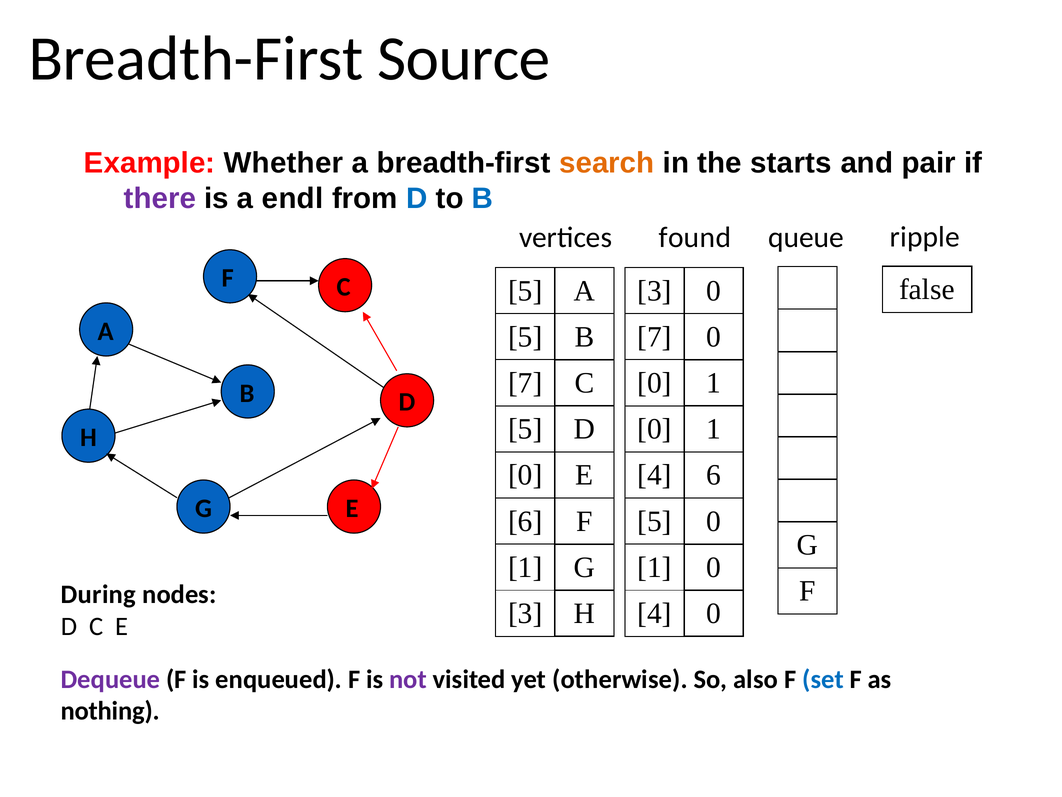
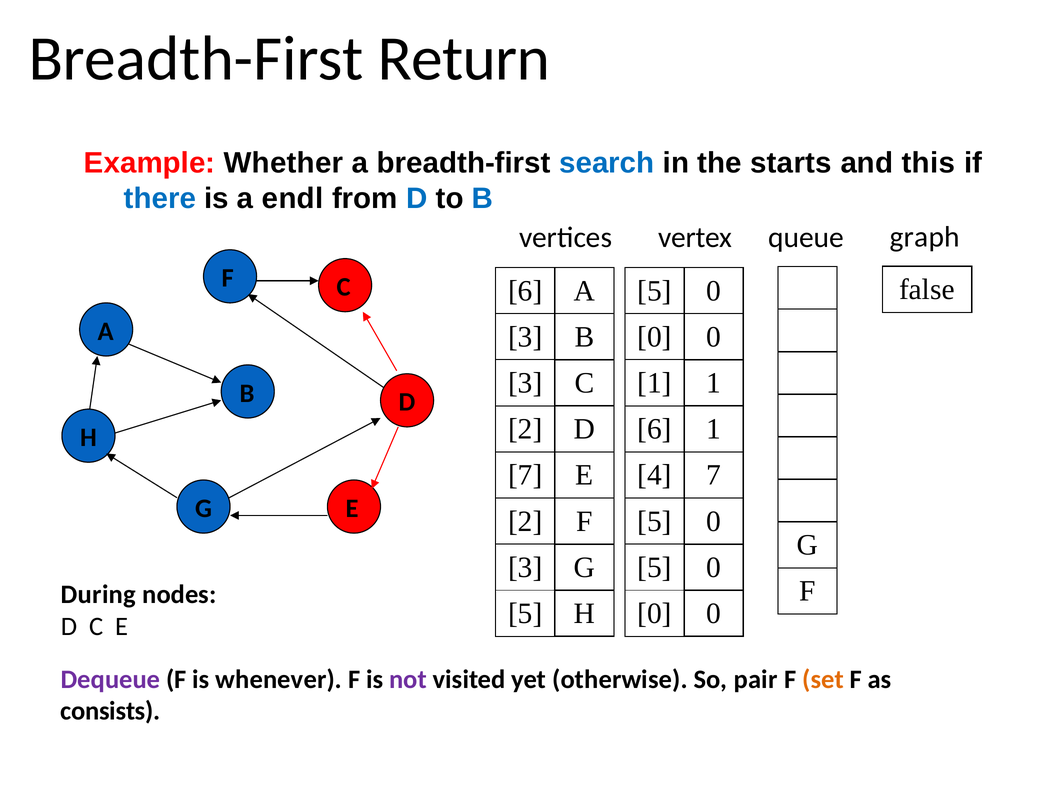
Source: Source -> Return (464, 59)
search colour: orange -> blue (607, 163)
pair: pair -> this (928, 163)
there colour: purple -> blue (160, 199)
ripple: ripple -> graph (925, 237)
found: found -> vertex (695, 237)
5: 5 -> 6 (525, 291)
3: 3 -> 5 (655, 291)
5: 5 -> 3 (525, 337)
7: 7 -> 0 (655, 337)
7: 7 -> 3 (525, 383)
0: 0 -> 1 (655, 383)
5: 5 -> 2 (525, 429)
0: 0 -> 6 (655, 429)
0: 0 -> 7 (525, 475)
4 6: 6 -> 7 (714, 475)
6: 6 -> 2 (525, 521)
1: 1 -> 3 (525, 567)
1: 1 -> 5 (655, 567)
3: 3 -> 5 (525, 613)
4: 4 -> 0 (655, 613)
enqueued: enqueued -> whenever (279, 679)
also: also -> pair (756, 679)
set colour: blue -> orange (823, 679)
nothing: nothing -> consists (110, 711)
